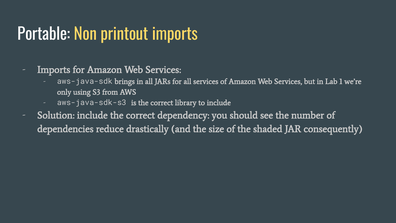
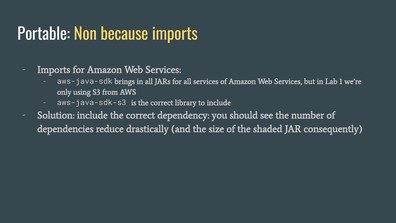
printout: printout -> because (124, 34)
